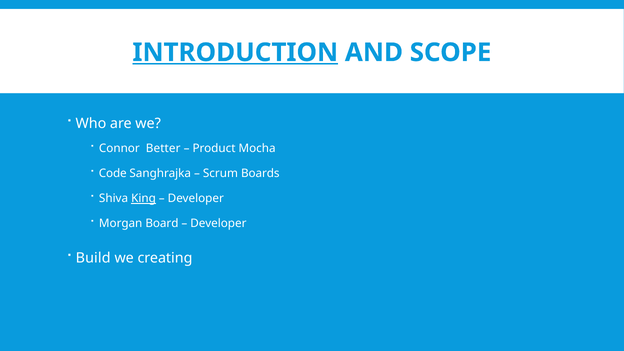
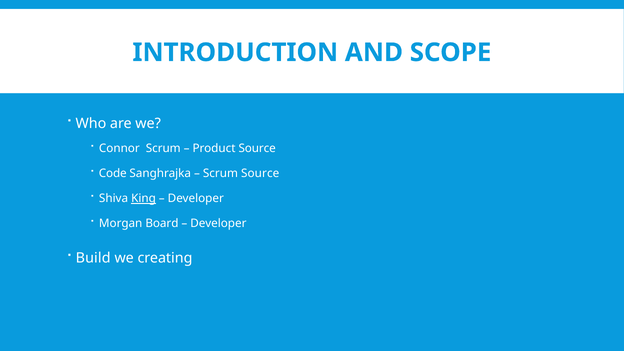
INTRODUCTION underline: present -> none (235, 52)
Connor Better: Better -> Scrum (163, 148)
Product Mocha: Mocha -> Source (257, 148)
Scrum Boards: Boards -> Source (260, 173)
